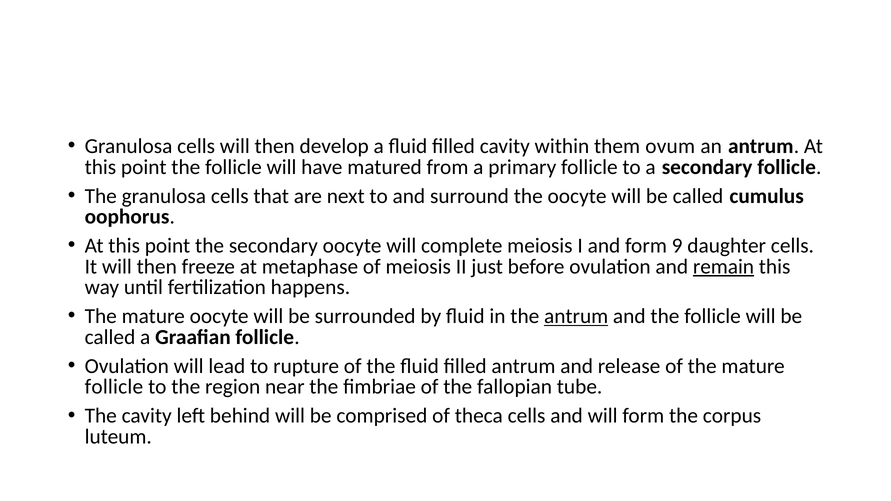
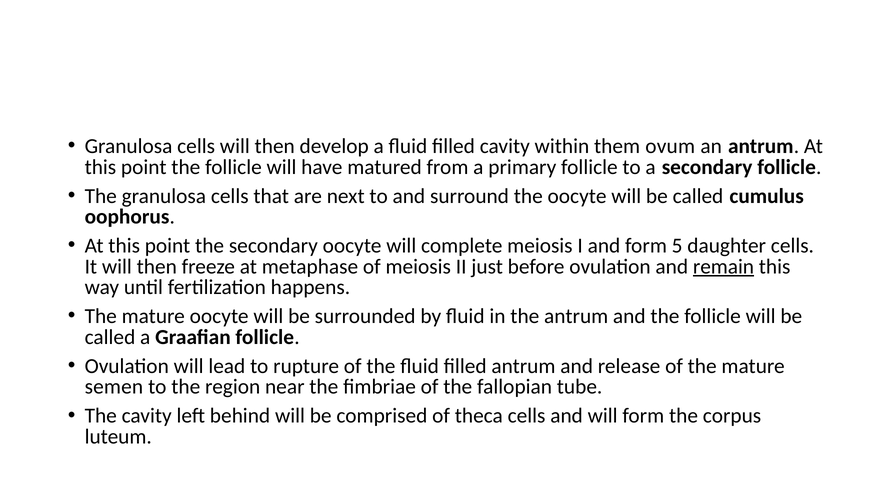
9: 9 -> 5 (677, 246)
antrum underline: present -> none (576, 316)
follicle: follicle -> semen (114, 387)
